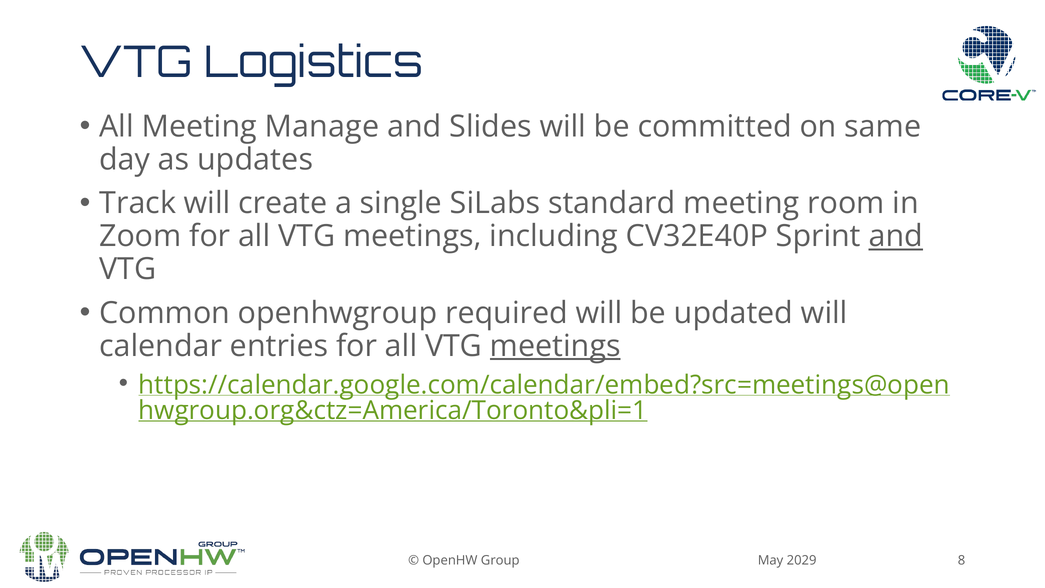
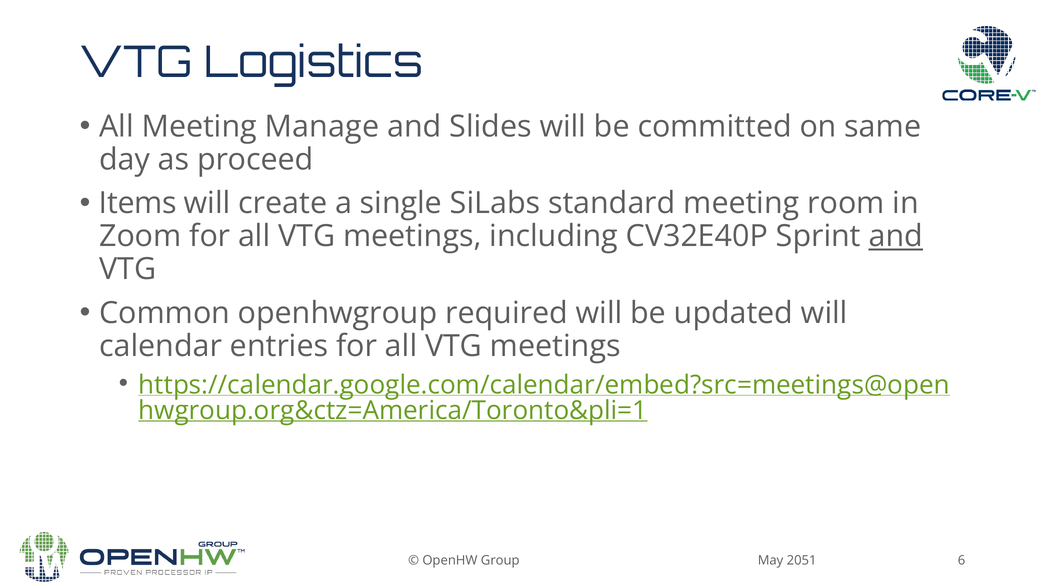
updates: updates -> proceed (255, 159)
Track: Track -> Items (138, 203)
meetings underline: present -> none (555, 346)
8: 8 -> 6 (962, 560)
2029: 2029 -> 2051 (802, 560)
